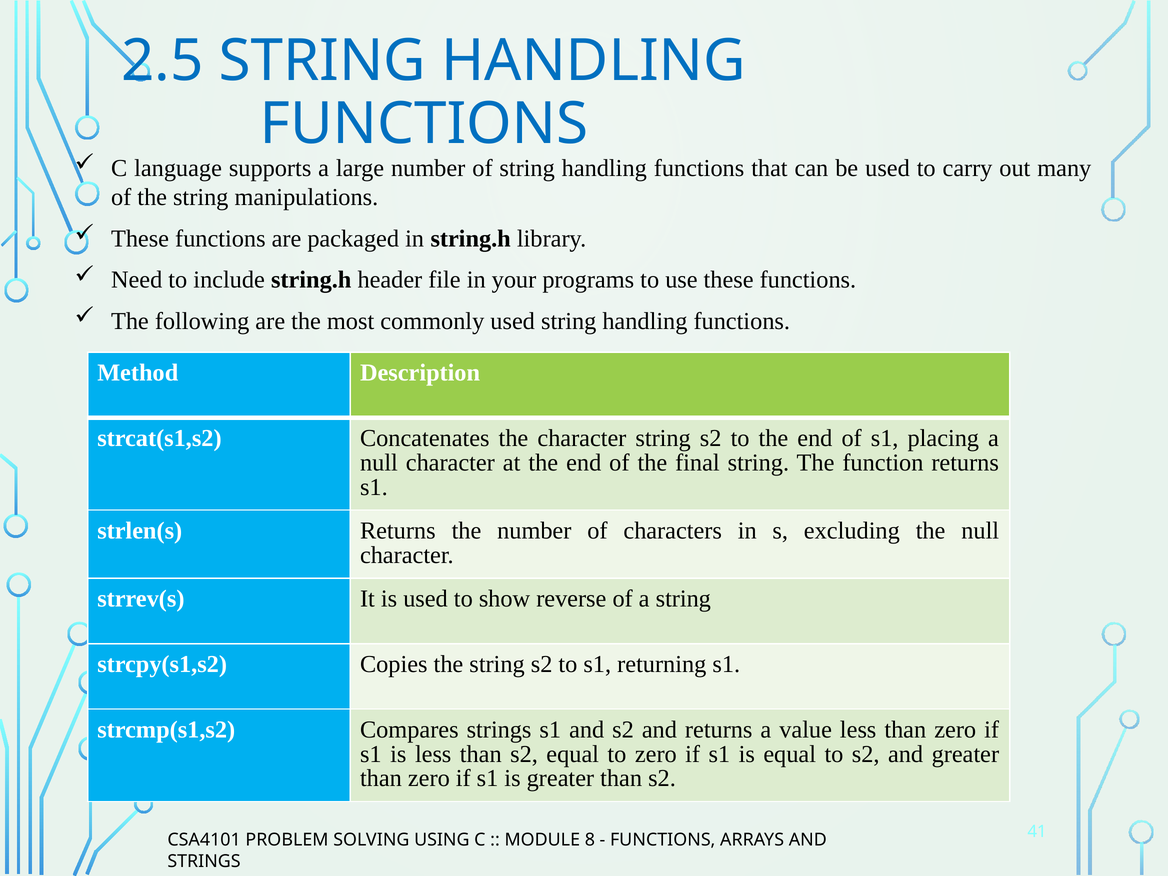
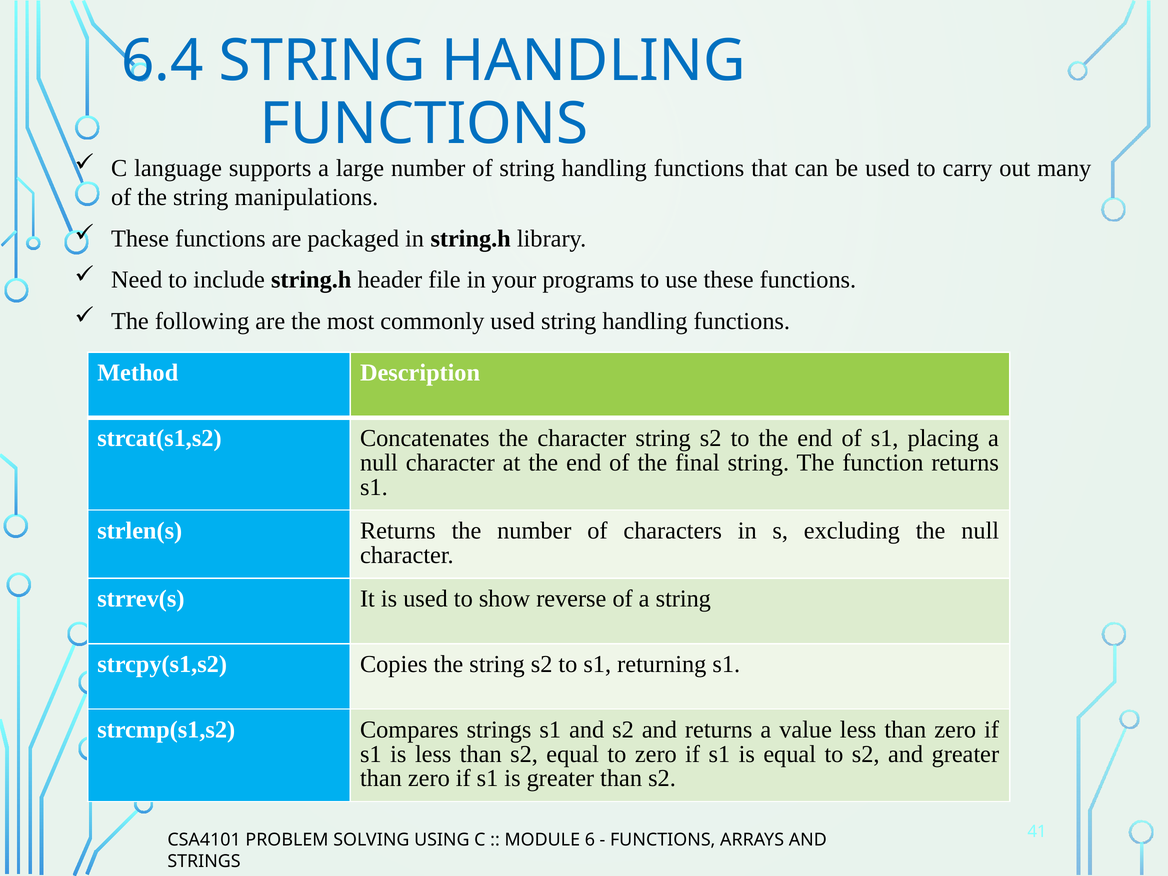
2.5: 2.5 -> 6.4 (162, 61)
8: 8 -> 6 (590, 840)
